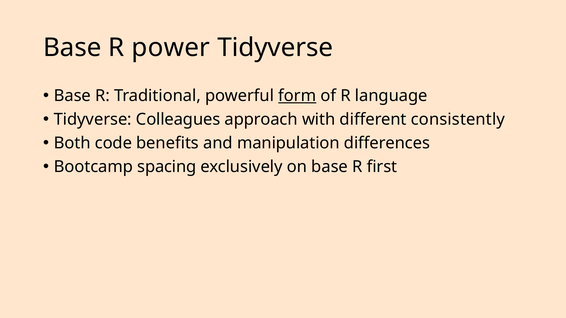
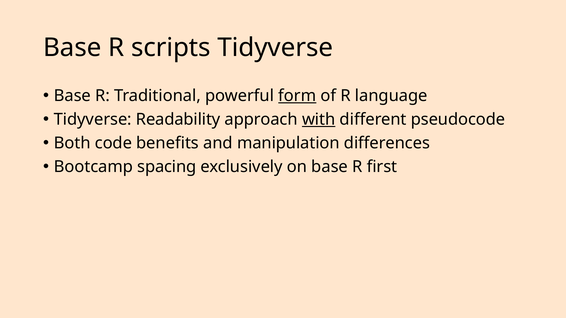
power: power -> scripts (171, 48)
Colleagues: Colleagues -> Readability (178, 119)
with underline: none -> present (319, 119)
consistently: consistently -> pseudocode (458, 119)
